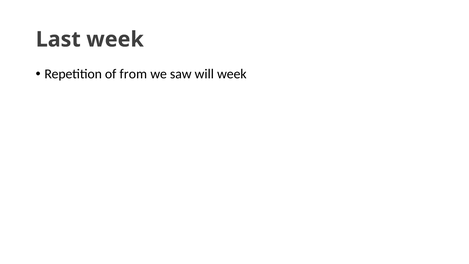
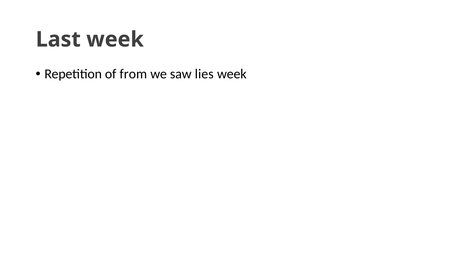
will: will -> lies (204, 74)
